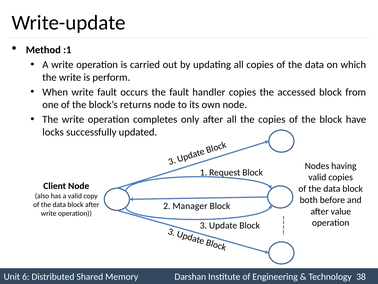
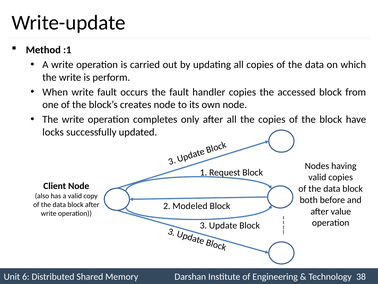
returns: returns -> creates (136, 105)
Manager: Manager -> Modeled (190, 206)
